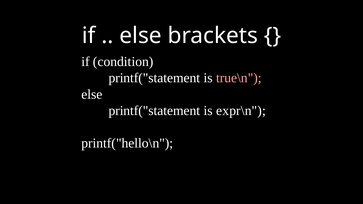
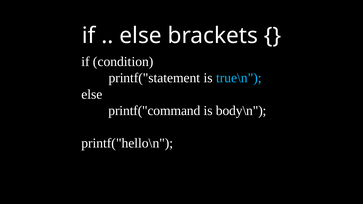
true\n colour: pink -> light blue (239, 78)
printf("statement: printf("statement -> printf("command (154, 111)
expr\n: expr\n -> body\n (241, 111)
